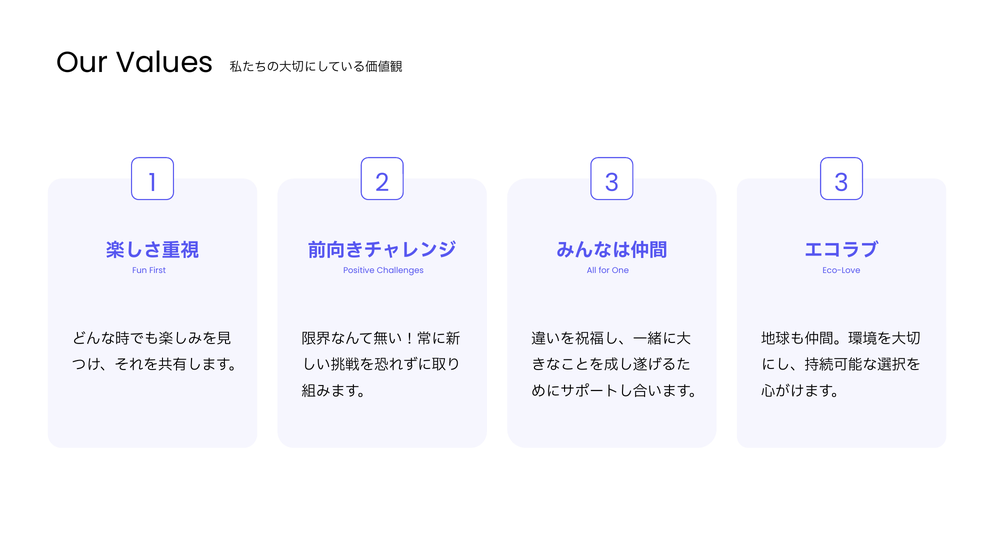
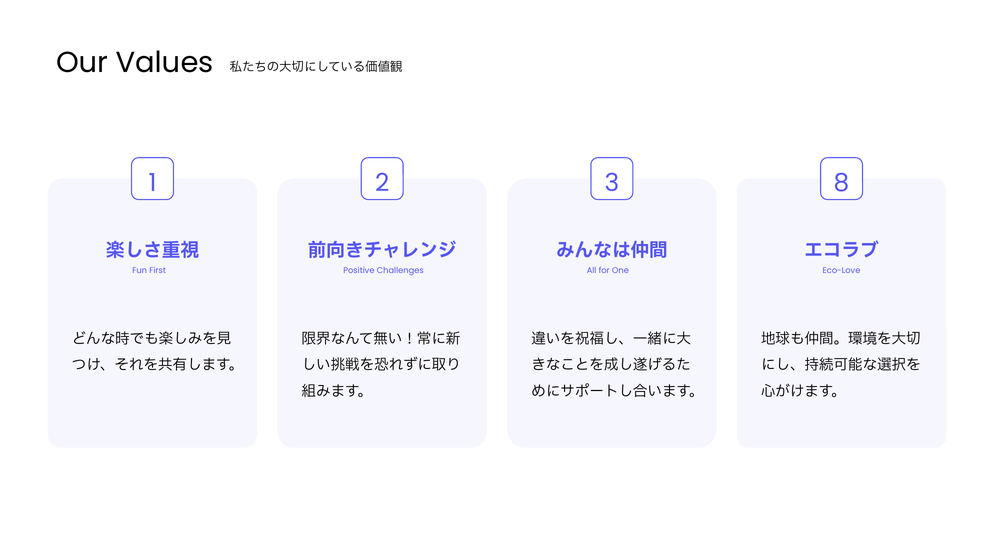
3 3: 3 -> 8 (842, 183)
